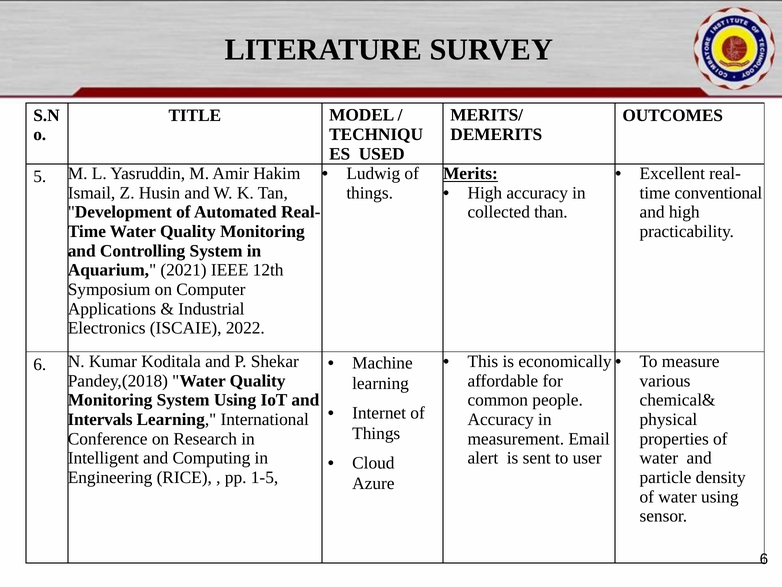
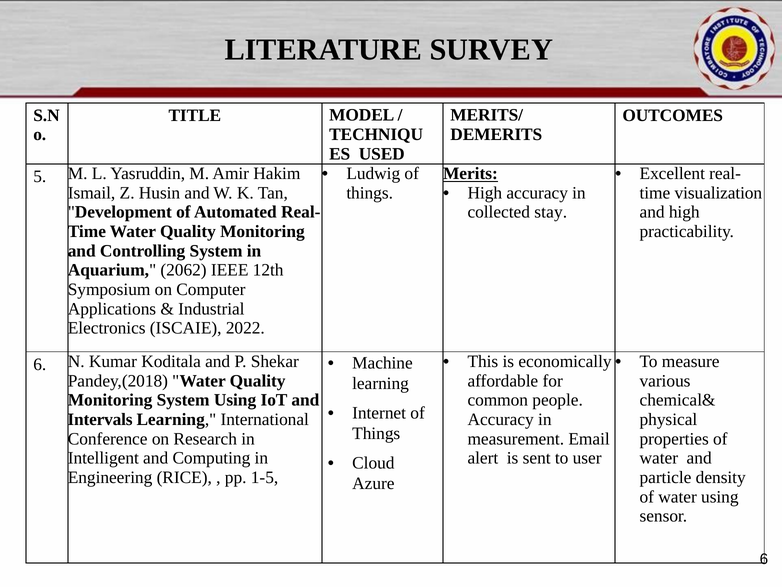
conventional: conventional -> visualization (718, 193)
than: than -> stay (551, 212)
2021: 2021 -> 2062 (184, 270)
